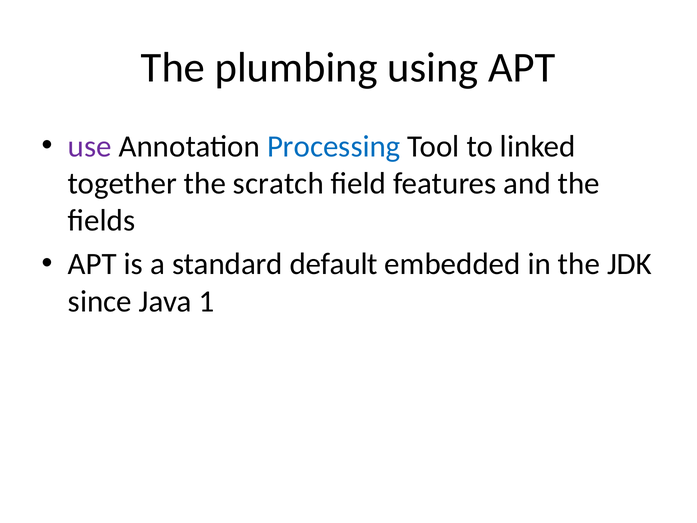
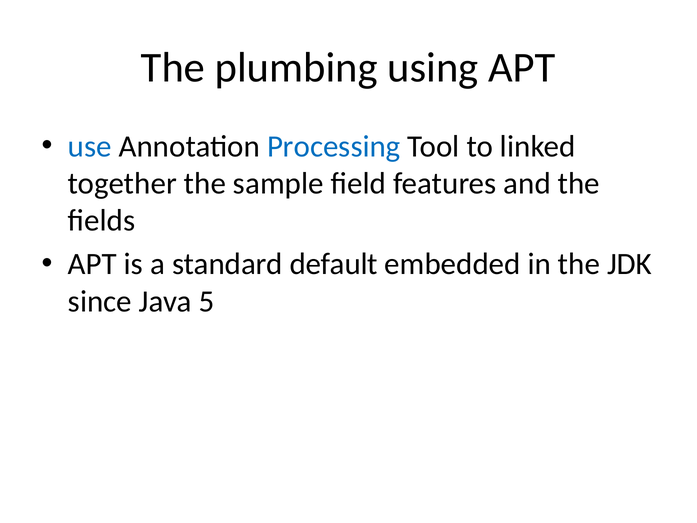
use colour: purple -> blue (90, 146)
scratch: scratch -> sample (278, 183)
1: 1 -> 5 (206, 301)
